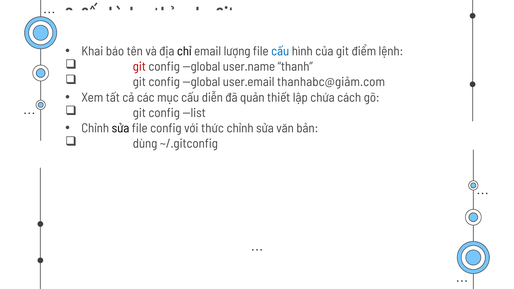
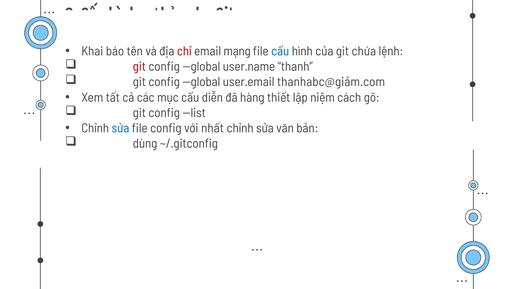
chỉ colour: black -> red (184, 51)
lượng: lượng -> mạng (237, 51)
điểm: điểm -> chứa (364, 51)
quản: quản -> hàng (252, 98)
chứa: chứa -> niệm (323, 98)
sửa colour: black -> blue (120, 128)
thức: thức -> nhất (213, 128)
